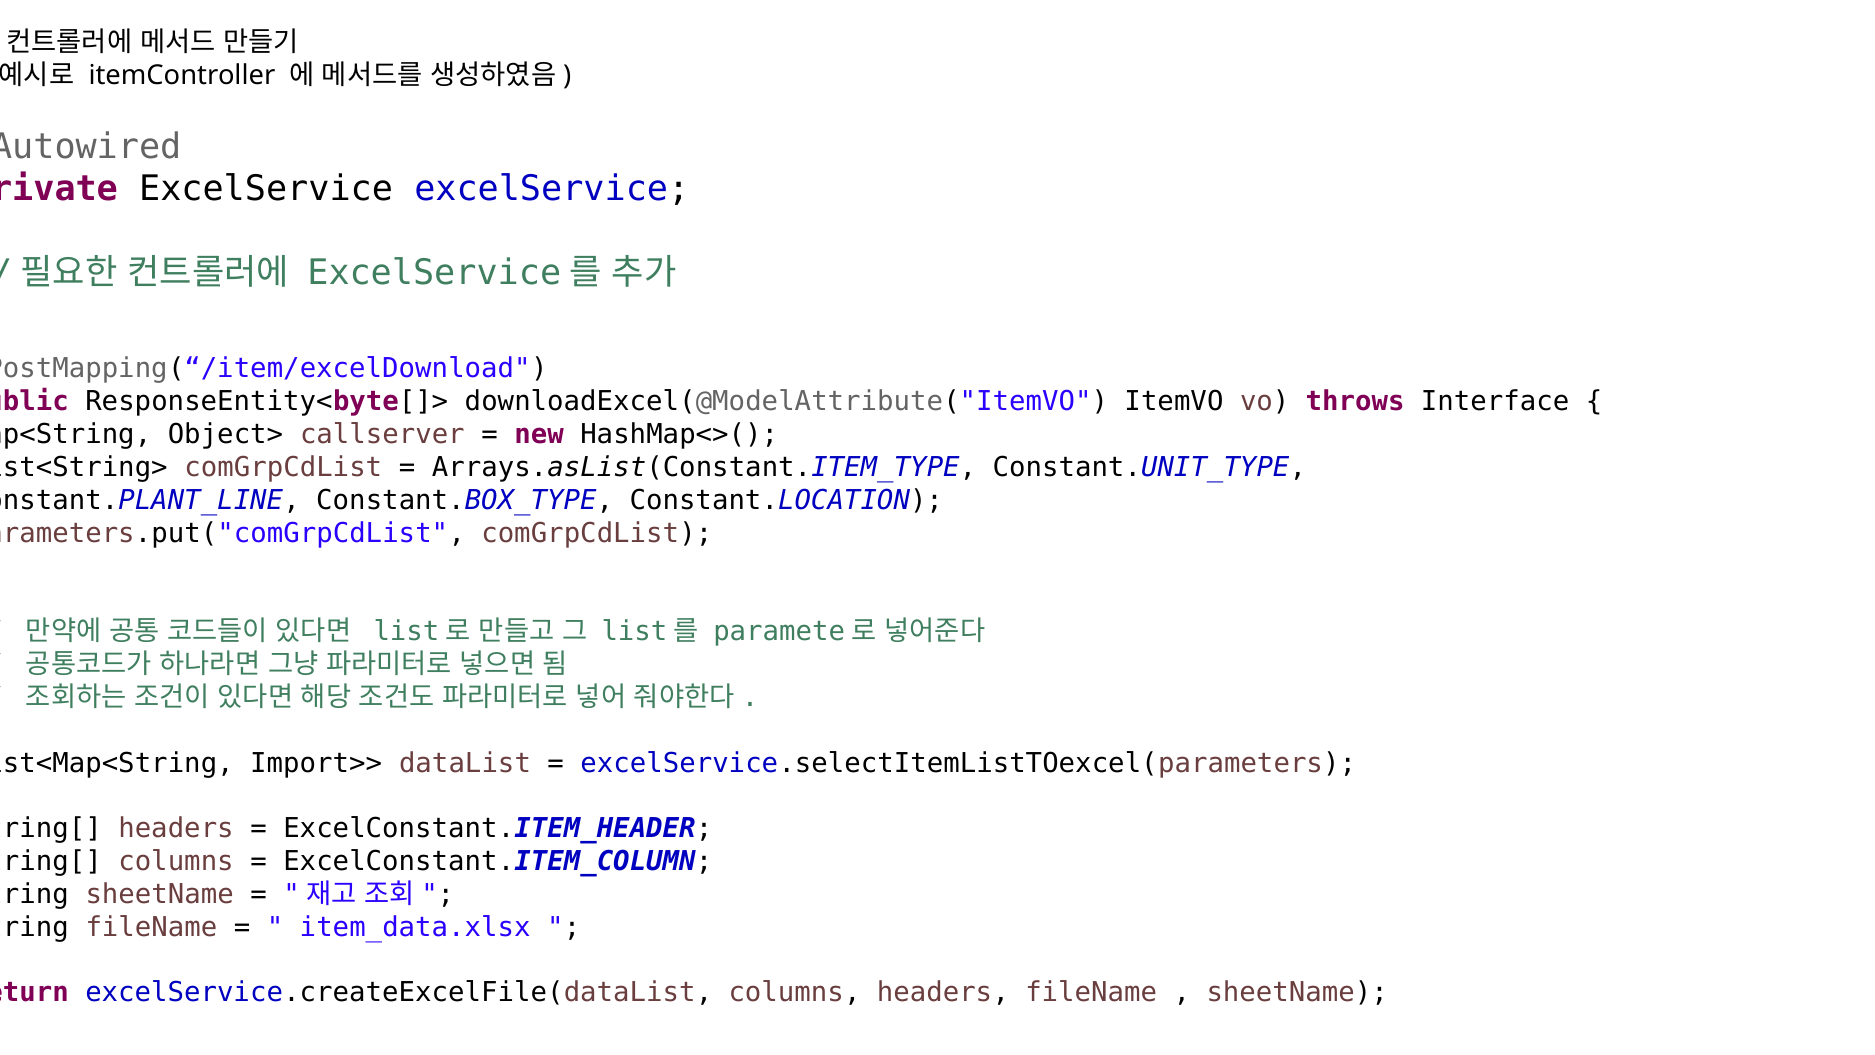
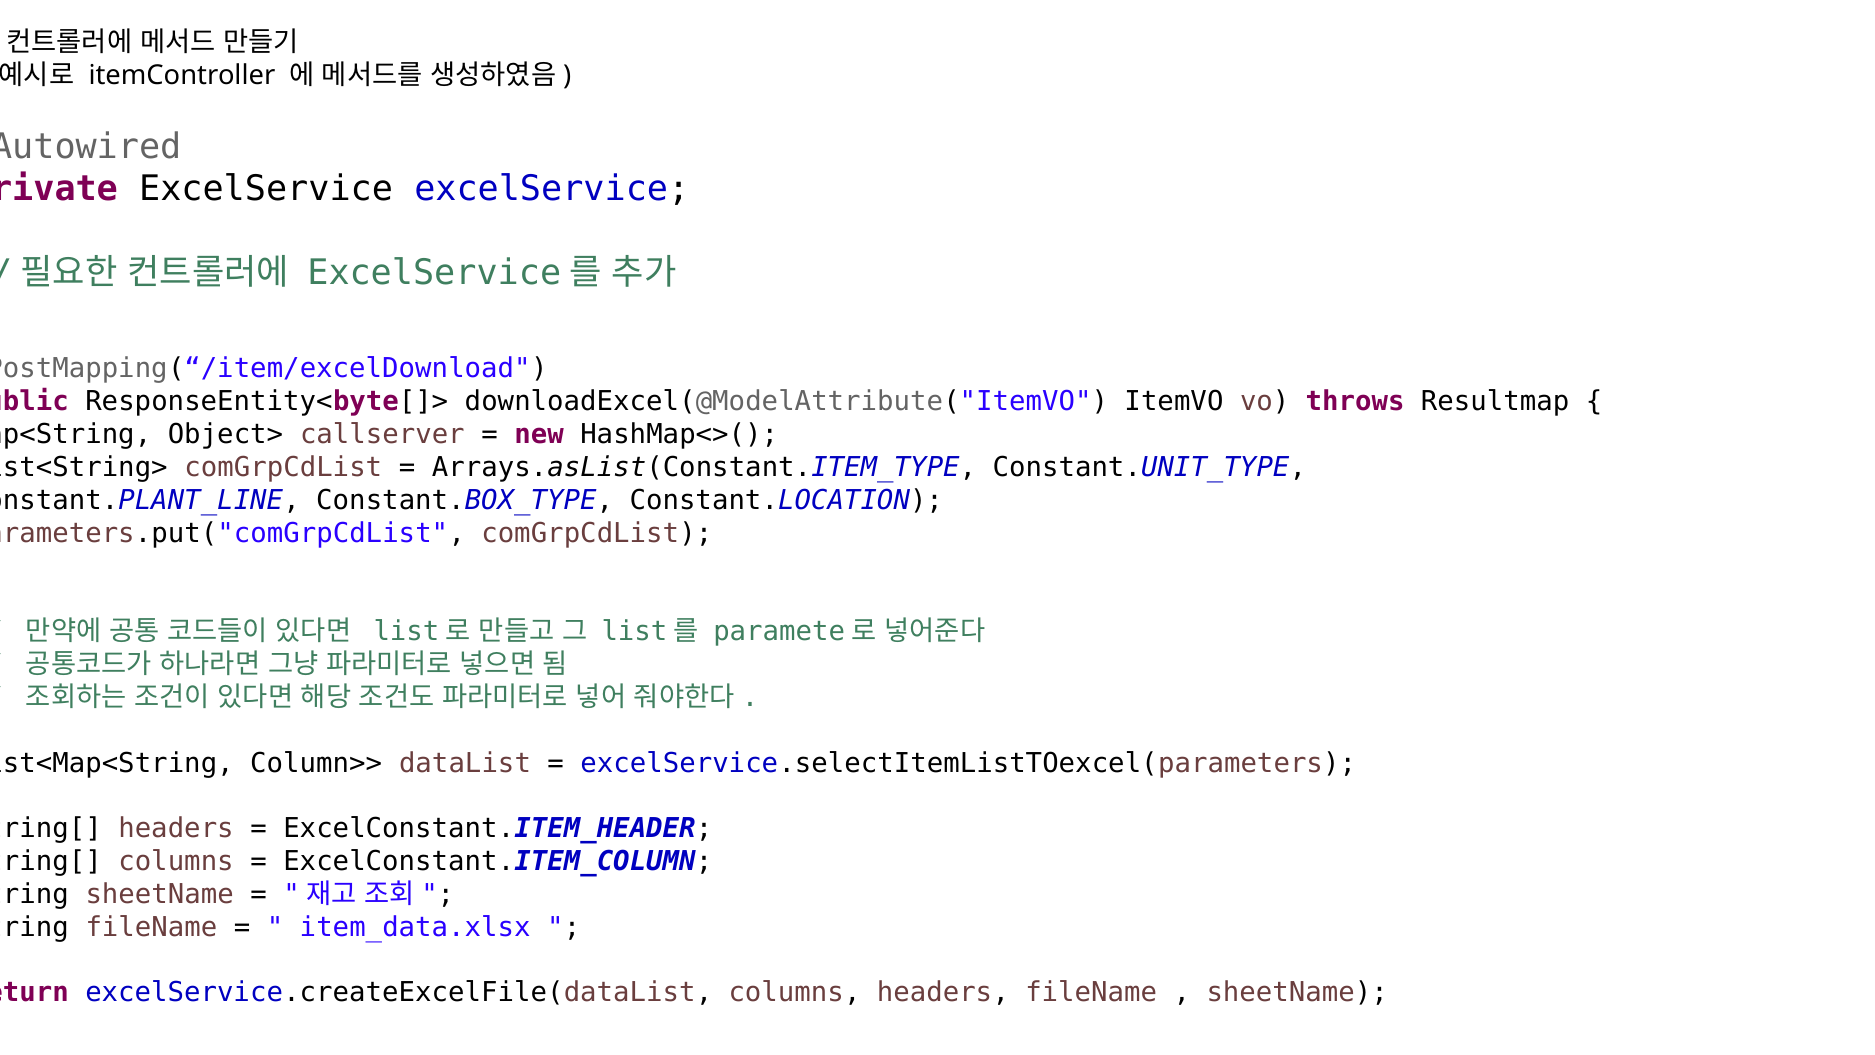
Interface: Interface -> Resultmap (1495, 402)
Import>>: Import>> -> Column>> (316, 763)
